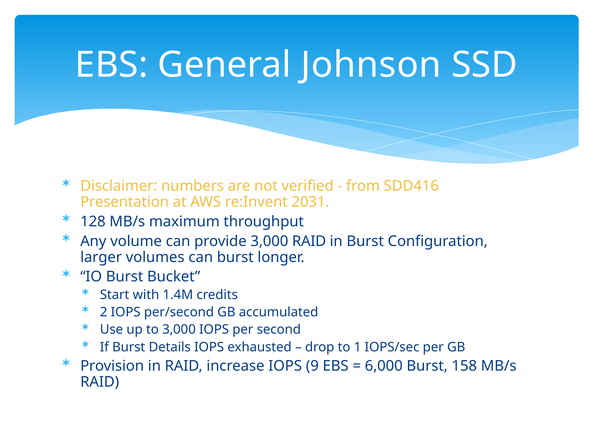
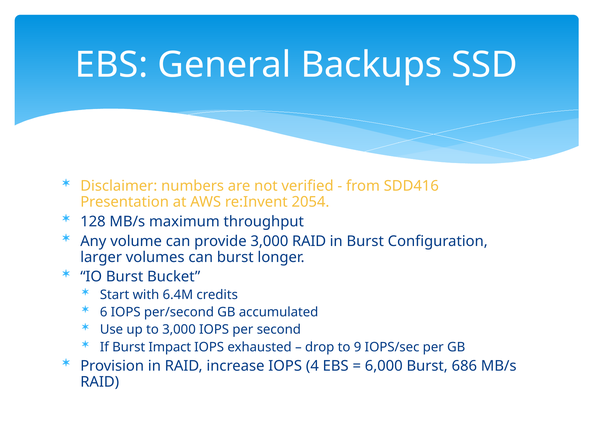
Johnson: Johnson -> Backups (371, 65)
2031: 2031 -> 2054 (310, 202)
1.4M: 1.4M -> 6.4M (178, 295)
2: 2 -> 6 (104, 313)
Details: Details -> Impact (170, 348)
1: 1 -> 9 (358, 348)
9: 9 -> 4 (312, 367)
158: 158 -> 686 (464, 367)
